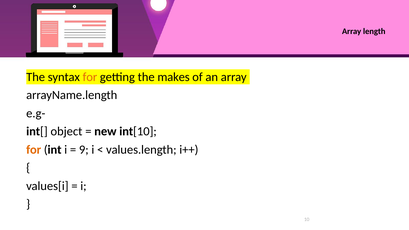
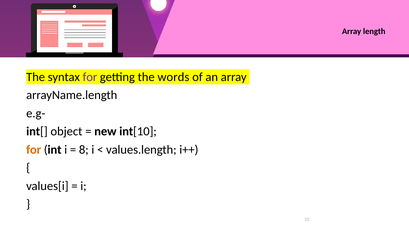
for colour: orange -> purple (90, 77)
makes: makes -> words (173, 77)
9: 9 -> 8 (84, 150)
